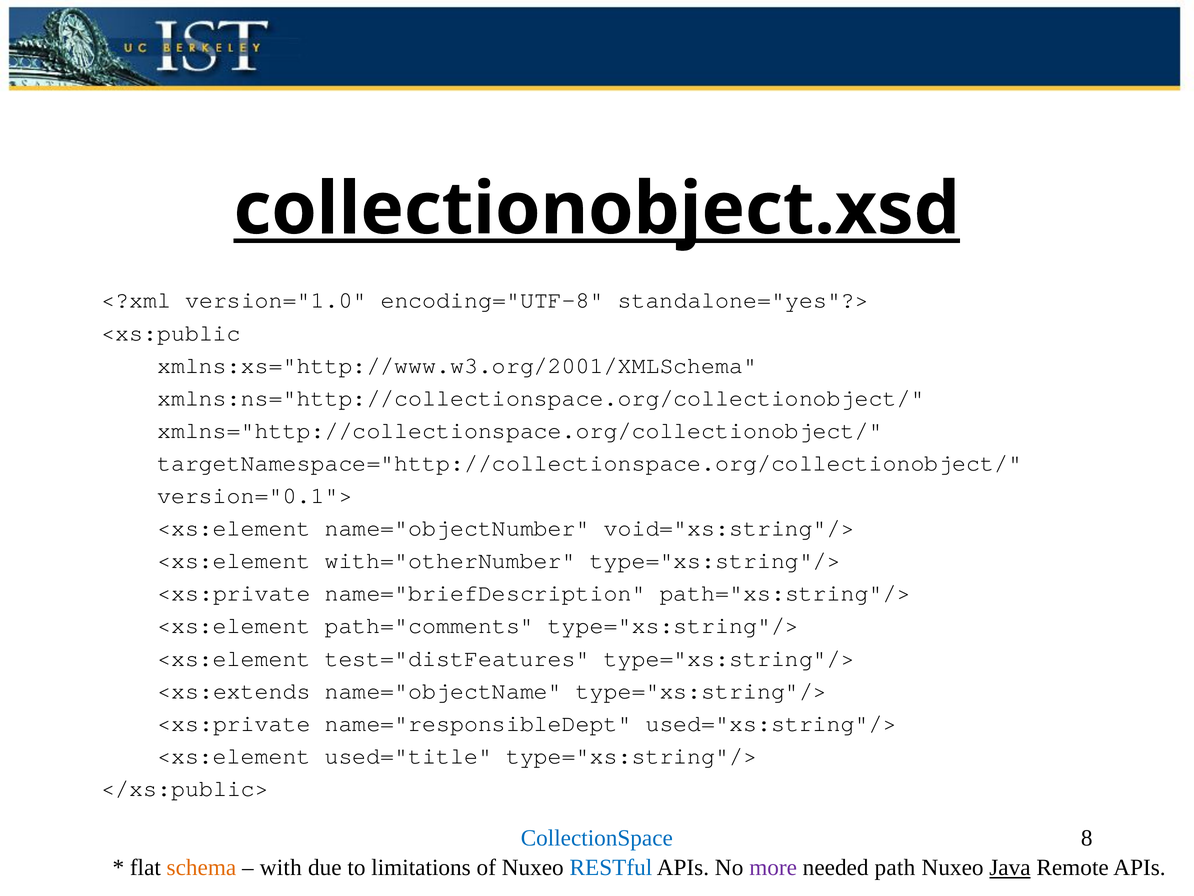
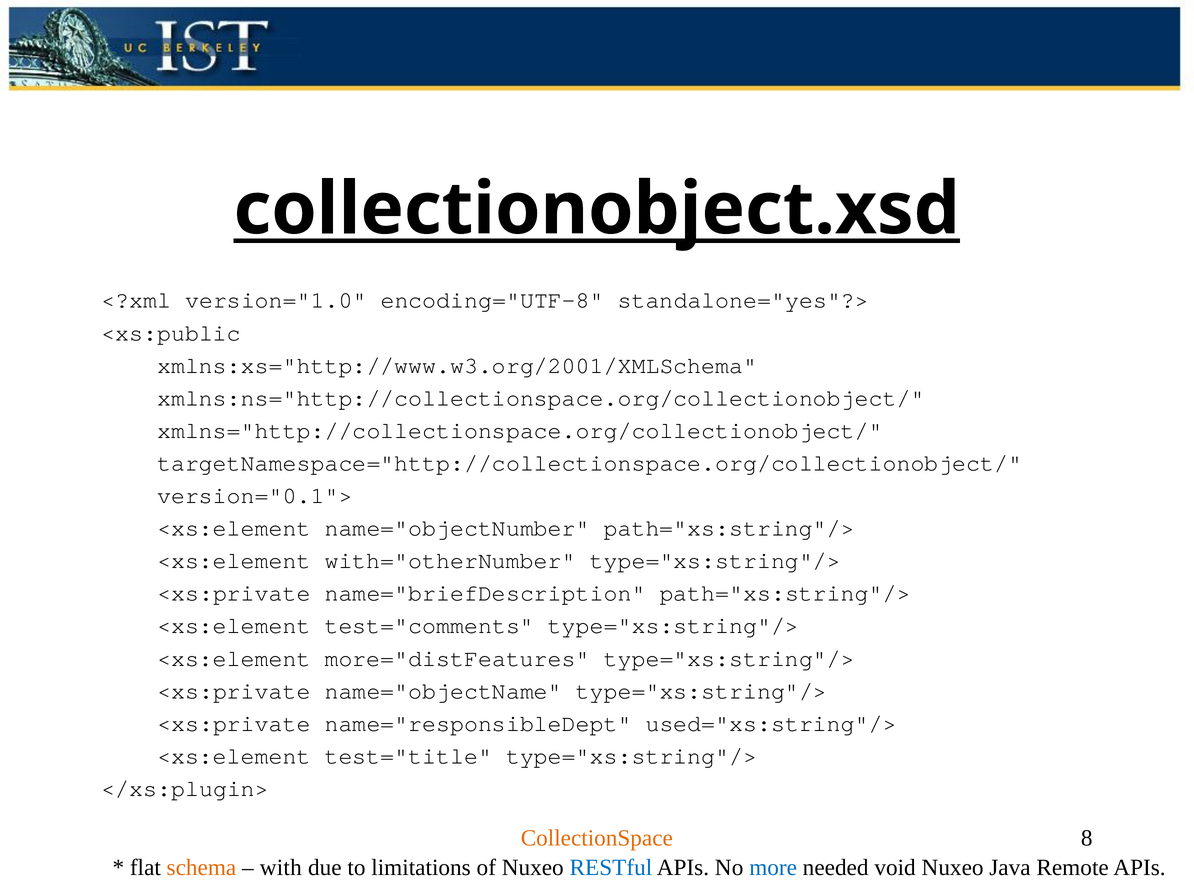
name="objectNumber void="xs:string"/>: void="xs:string"/> -> path="xs:string"/> (729, 528)
path="comments: path="comments -> test="comments (429, 625)
test="distFeatures: test="distFeatures -> more="distFeatures (457, 658)
<xs:extends: <xs:extends -> <xs:private (234, 690)
used="title: used="title -> test="title (408, 756)
</xs:public>: </xs:public> -> </xs:plugin> (185, 788)
CollectionSpace colour: blue -> orange (597, 837)
more colour: purple -> blue (773, 867)
path: path -> void (895, 867)
Java underline: present -> none (1010, 867)
